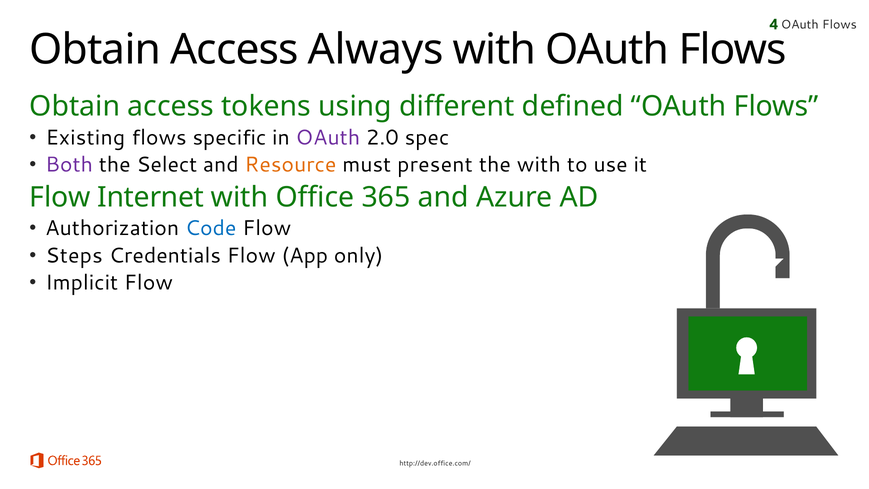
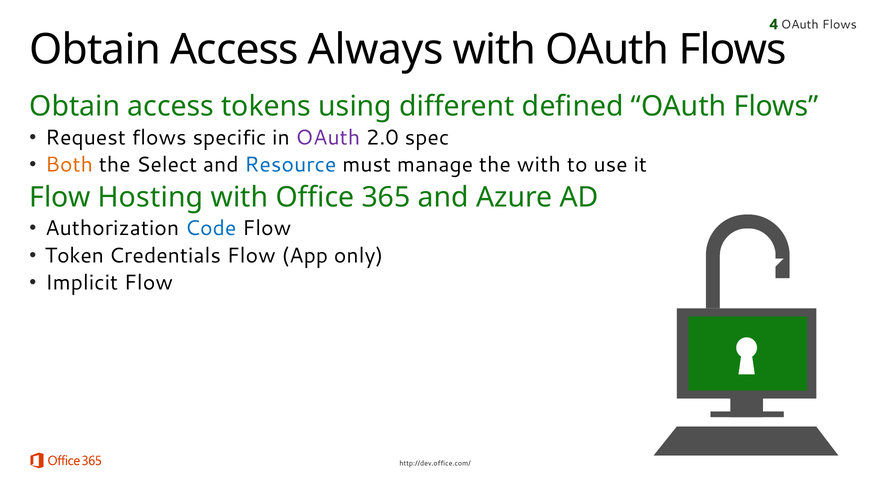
Existing: Existing -> Request (85, 137)
Both colour: purple -> orange (69, 165)
Resource colour: orange -> blue (290, 165)
present: present -> manage (435, 165)
Internet: Internet -> Hosting (150, 197)
Steps: Steps -> Token (74, 256)
